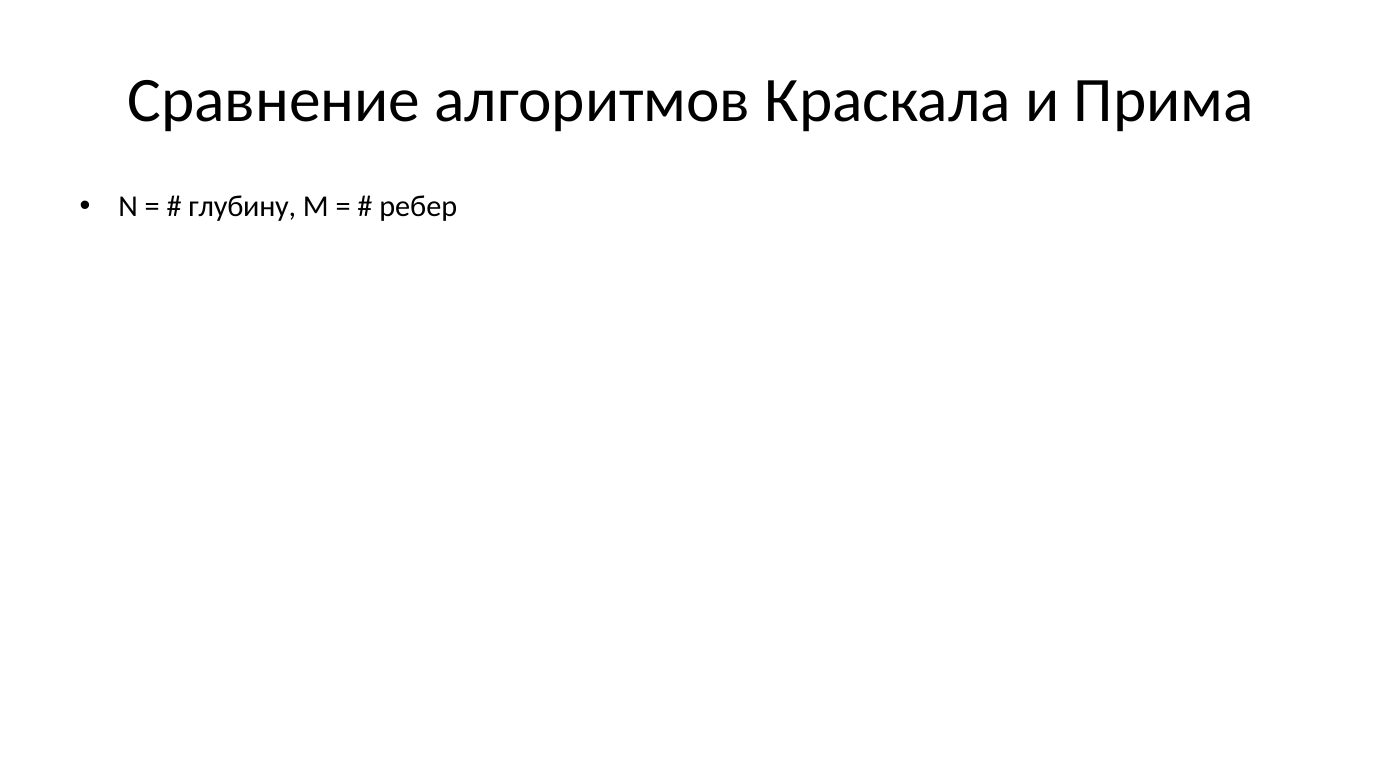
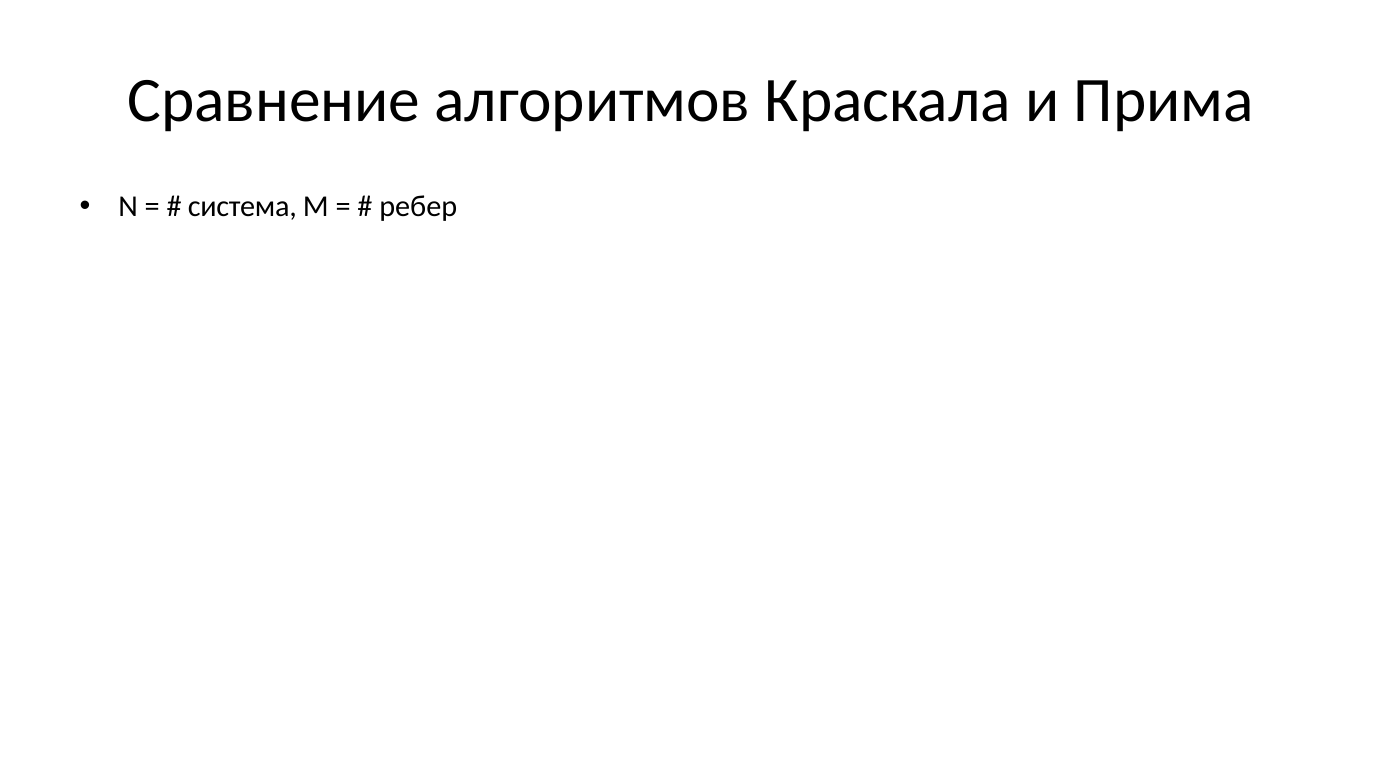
глубину: глубину -> система (242, 207)
